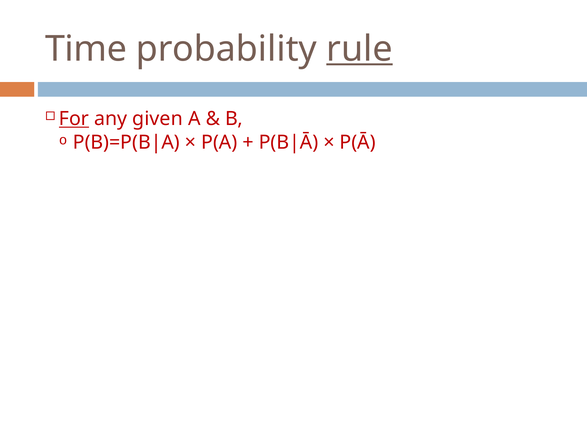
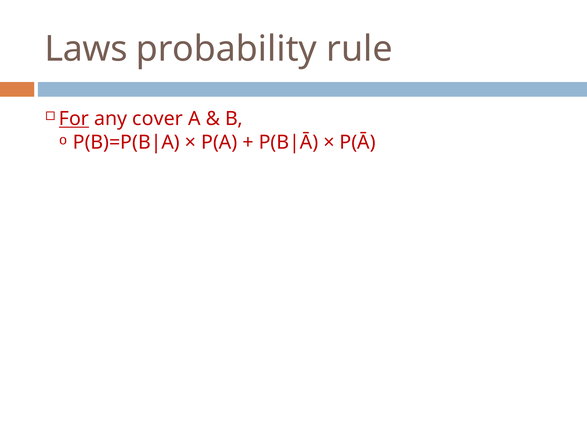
Time: Time -> Laws (86, 49)
rule underline: present -> none (359, 49)
given: given -> cover (158, 119)
